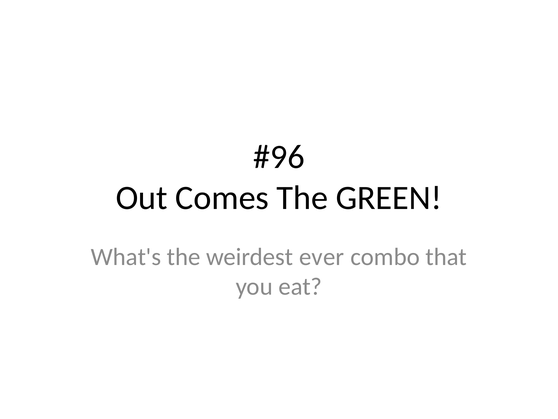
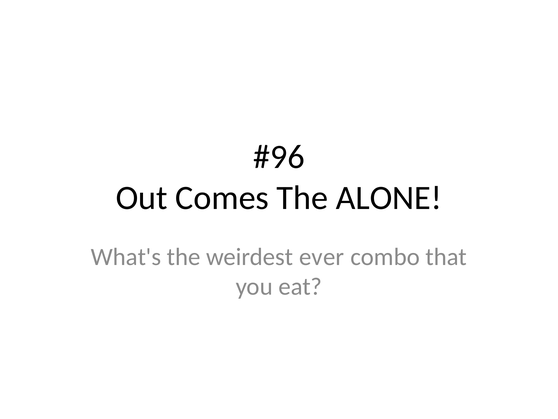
GREEN: GREEN -> ALONE (389, 198)
